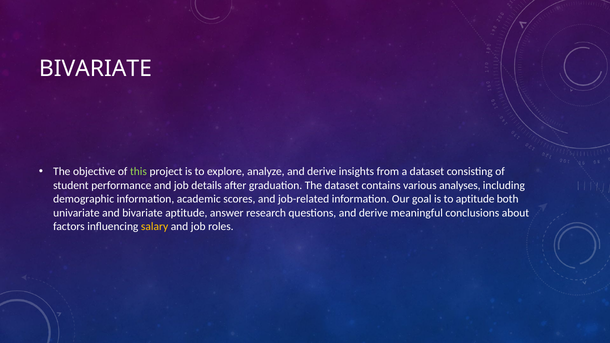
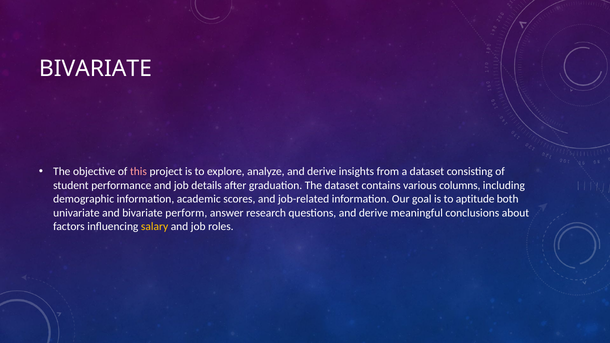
this colour: light green -> pink (139, 172)
analyses: analyses -> columns (460, 186)
bivariate aptitude: aptitude -> perform (186, 213)
